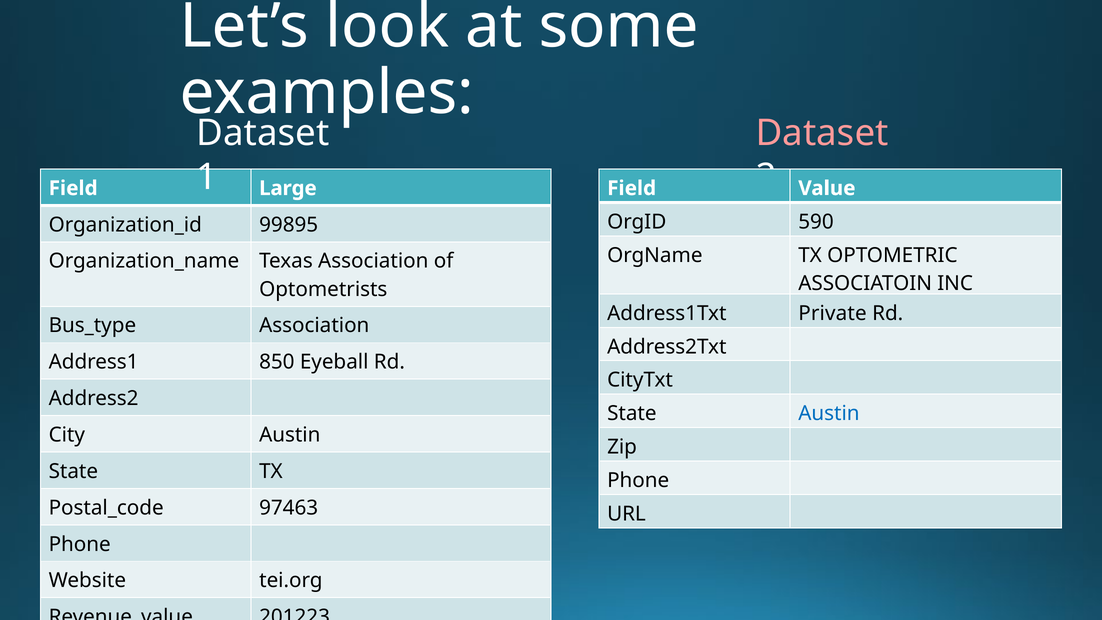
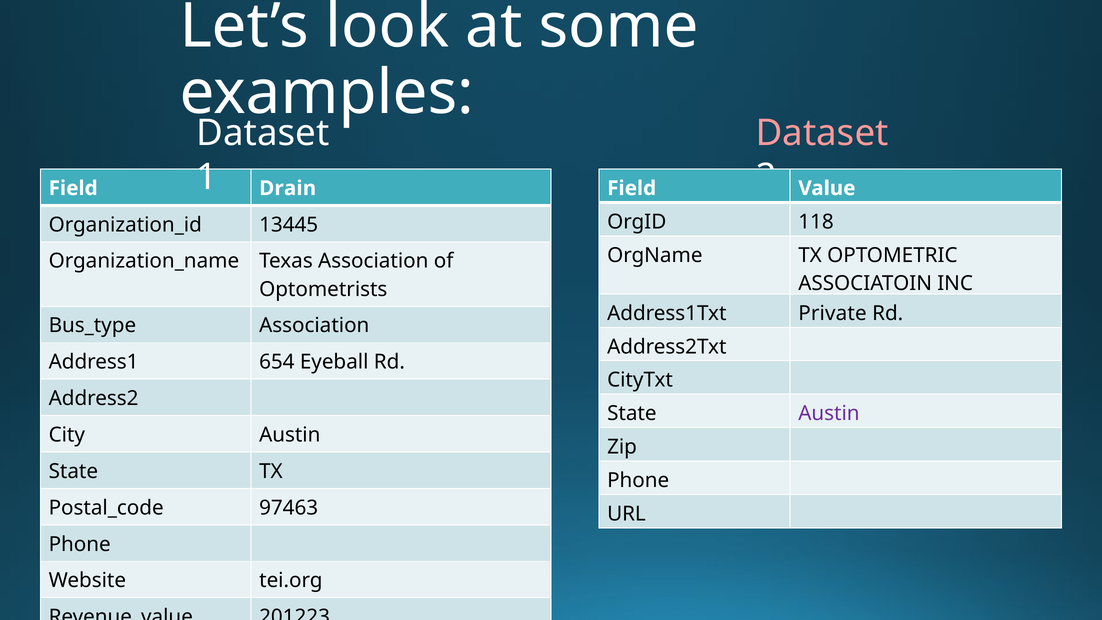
Large: Large -> Drain (288, 188)
590: 590 -> 118 (816, 222)
99895: 99895 -> 13445 (289, 225)
850: 850 -> 654 (277, 362)
Austin colour: blue -> purple (829, 413)
